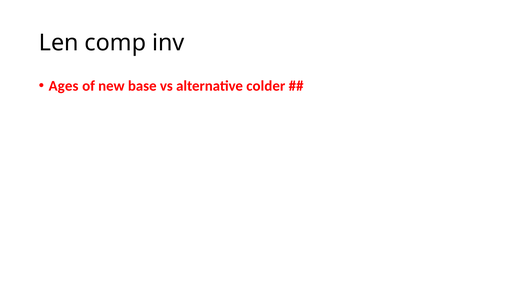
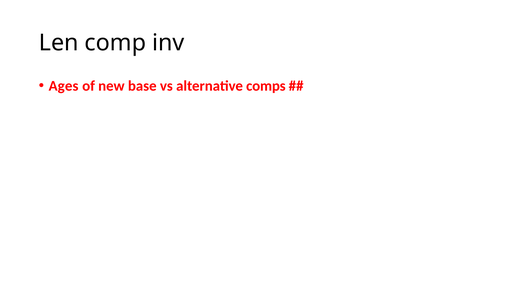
colder: colder -> comps (266, 86)
